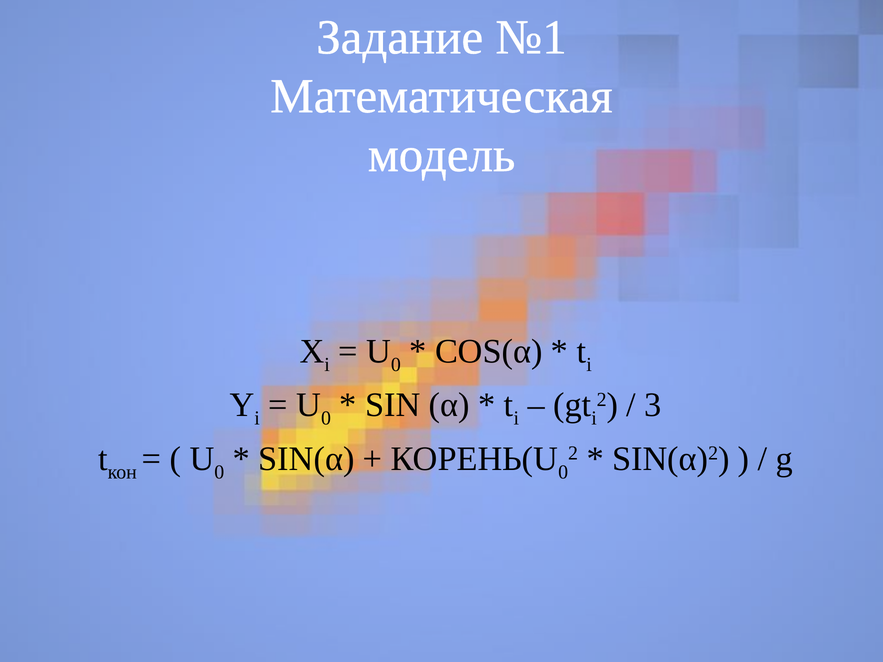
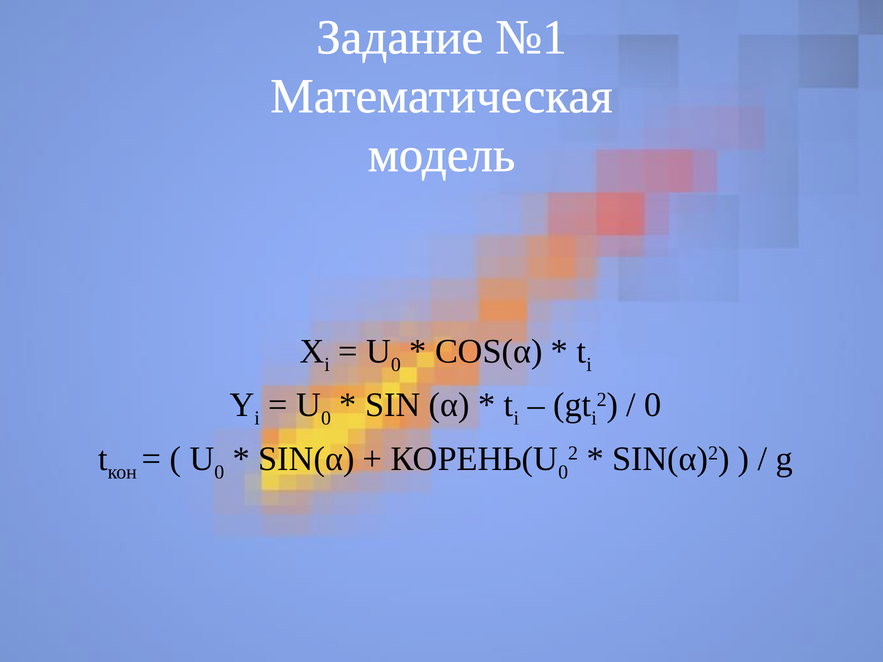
3: 3 -> 0 (653, 405)
